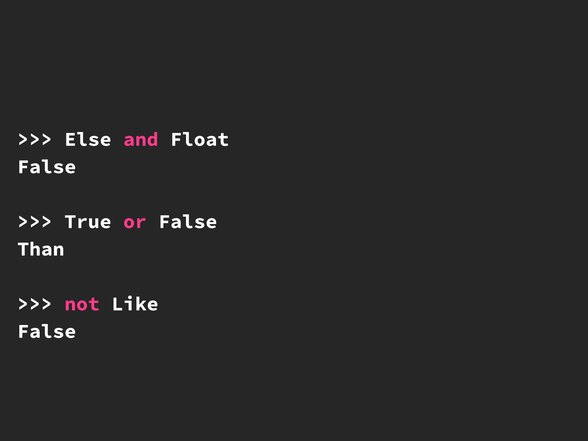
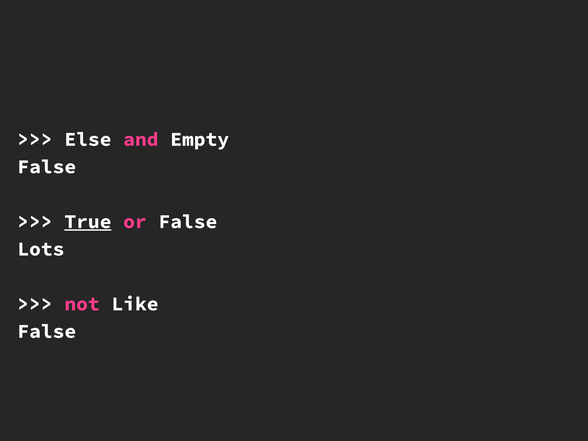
Float: Float -> Empty (200, 139)
True underline: none -> present (88, 222)
Than: Than -> Lots (41, 249)
